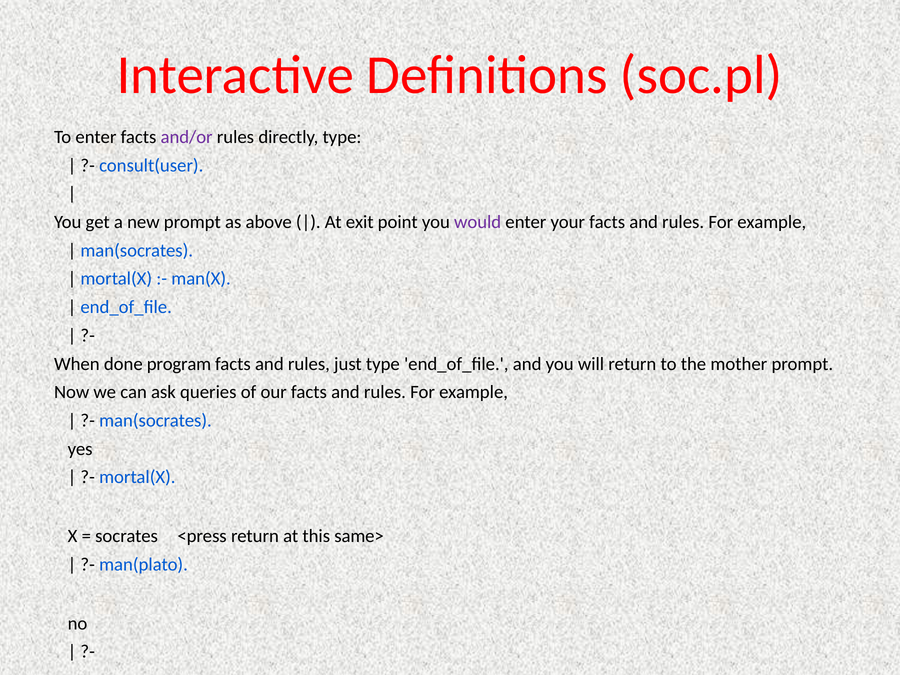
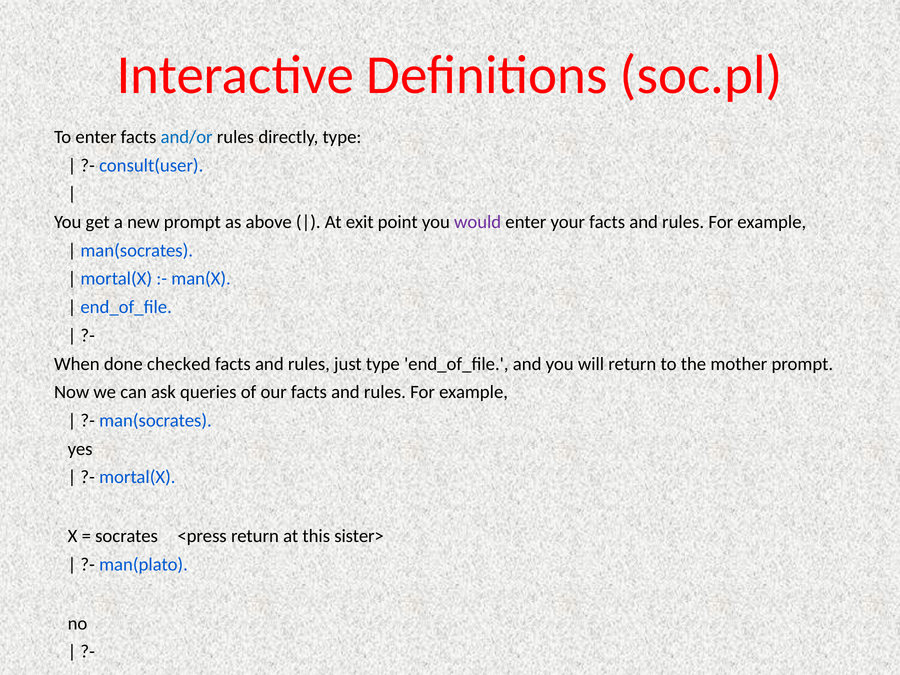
and/or colour: purple -> blue (187, 137)
program: program -> checked (179, 364)
same>: same> -> sister> (359, 536)
